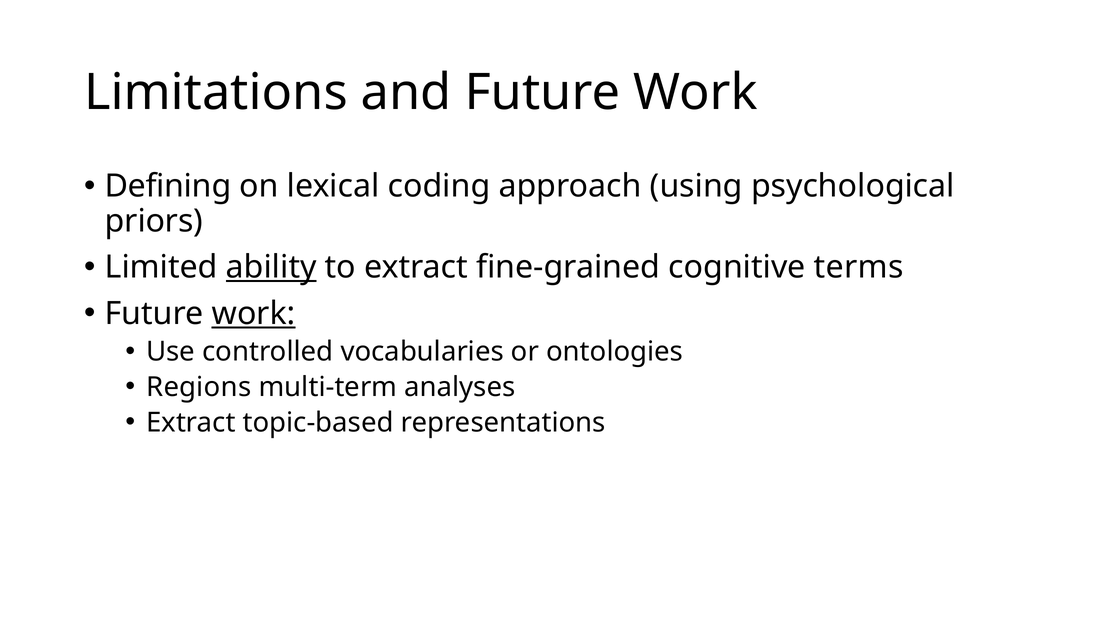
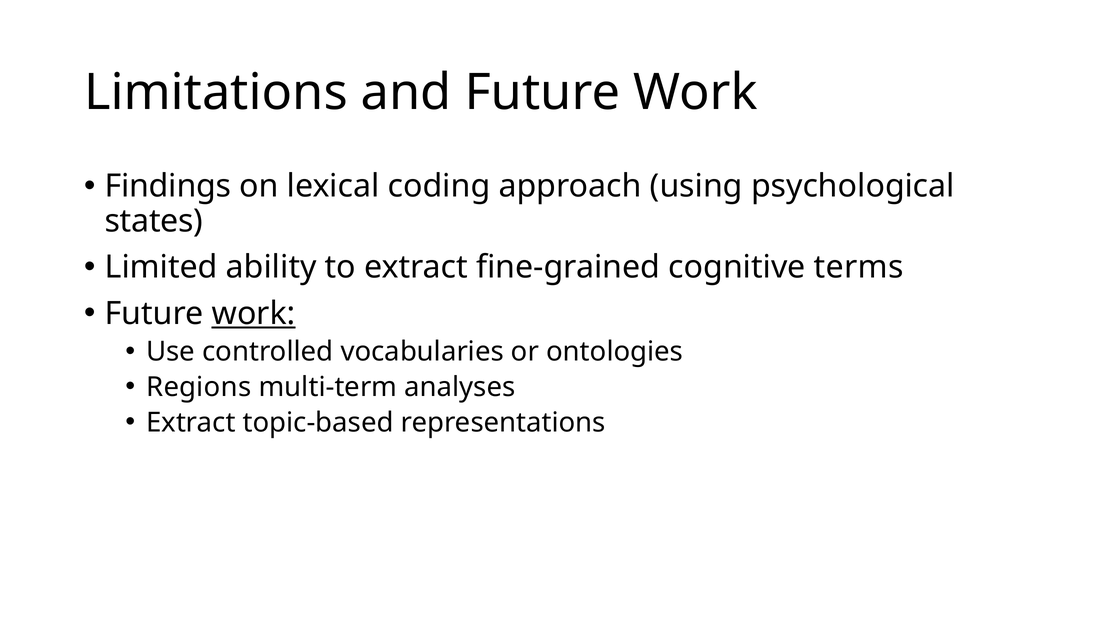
Defining: Defining -> Findings (168, 186)
priors: priors -> states (154, 221)
ability underline: present -> none (271, 267)
